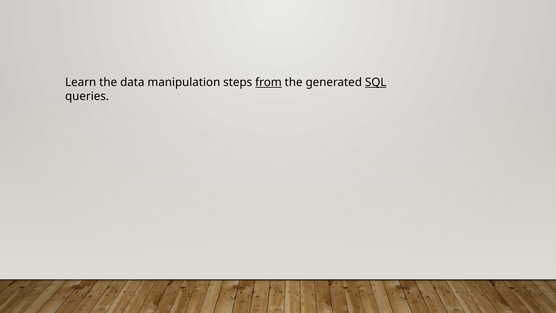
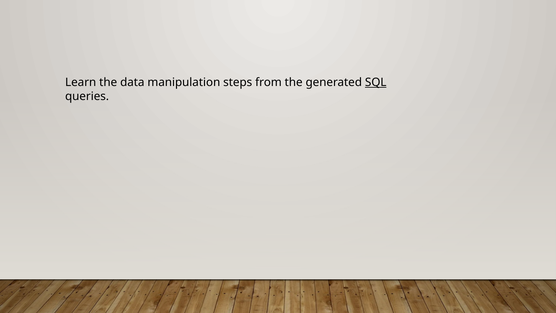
from underline: present -> none (268, 82)
